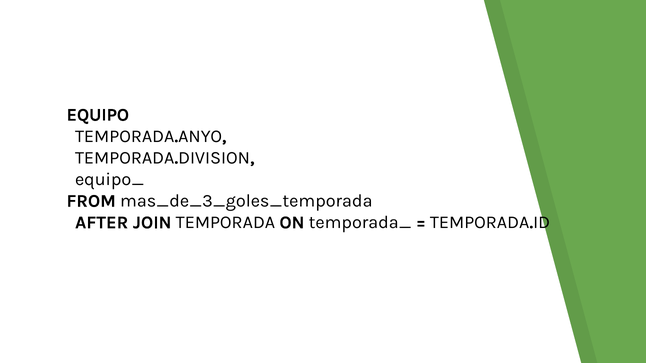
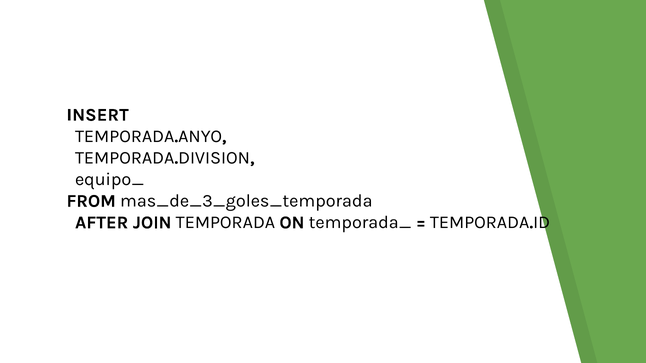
EQUIPO: EQUIPO -> INSERT (98, 115)
